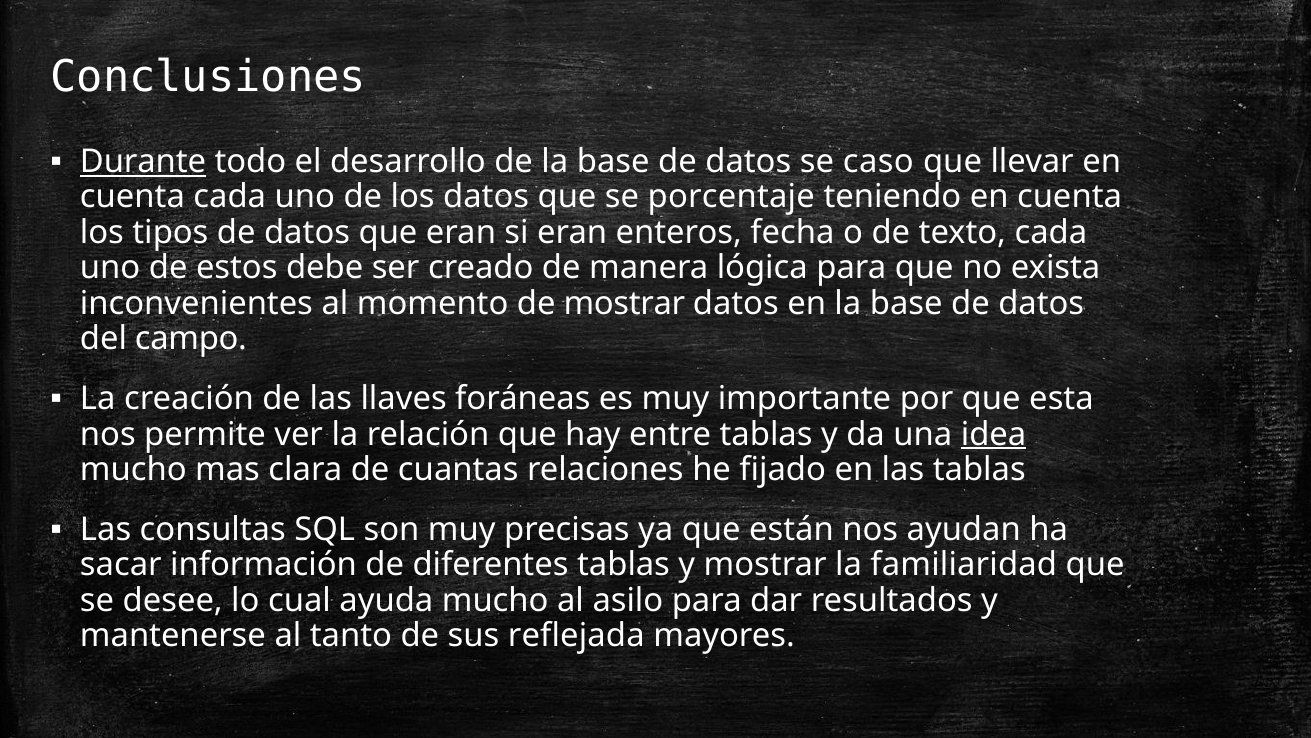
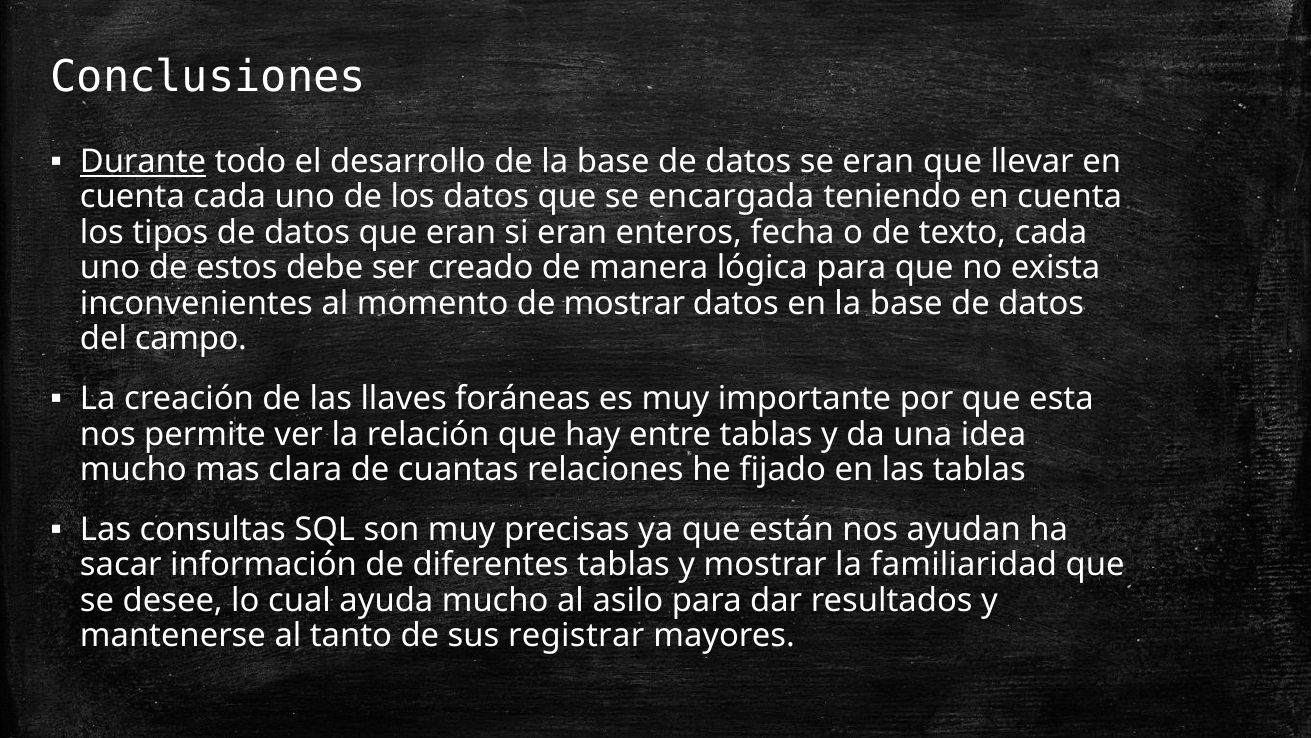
se caso: caso -> eran (878, 162)
porcentaje: porcentaje -> encargada (731, 197)
idea underline: present -> none (994, 434)
reflejada: reflejada -> registrar (576, 636)
